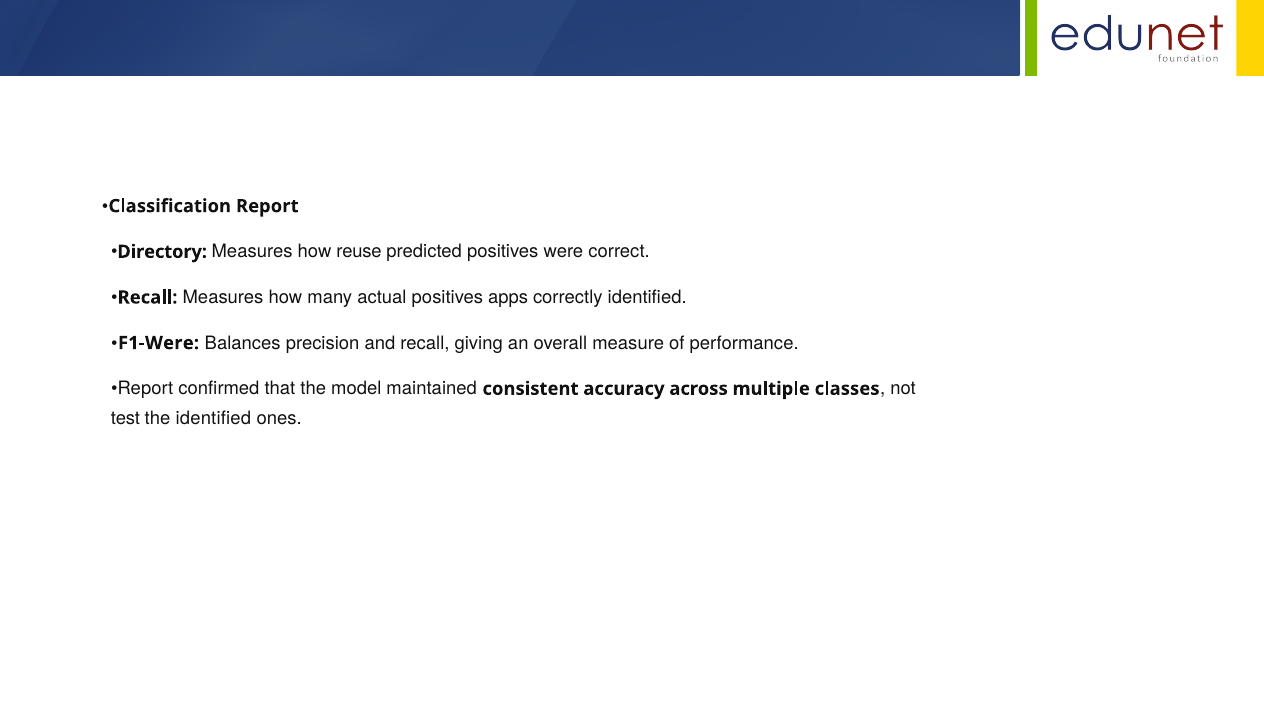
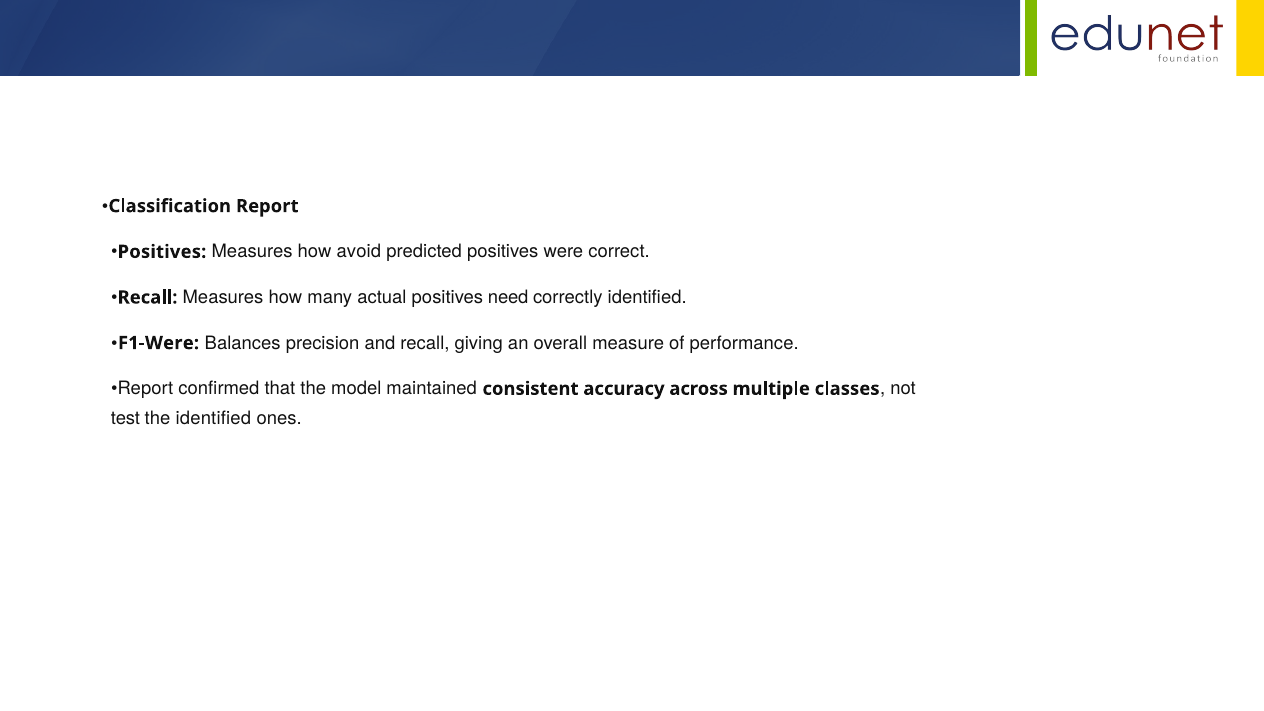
Directory: Directory -> Positives (162, 252)
reuse: reuse -> avoid (359, 252)
apps: apps -> need (508, 297)
